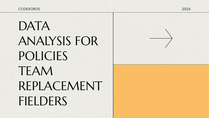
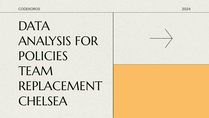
FIELDERS: FIELDERS -> CHELSEA (43, 101)
